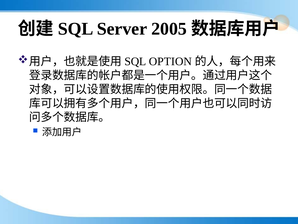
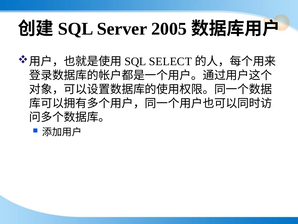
OPTION: OPTION -> SELECT (170, 61)
